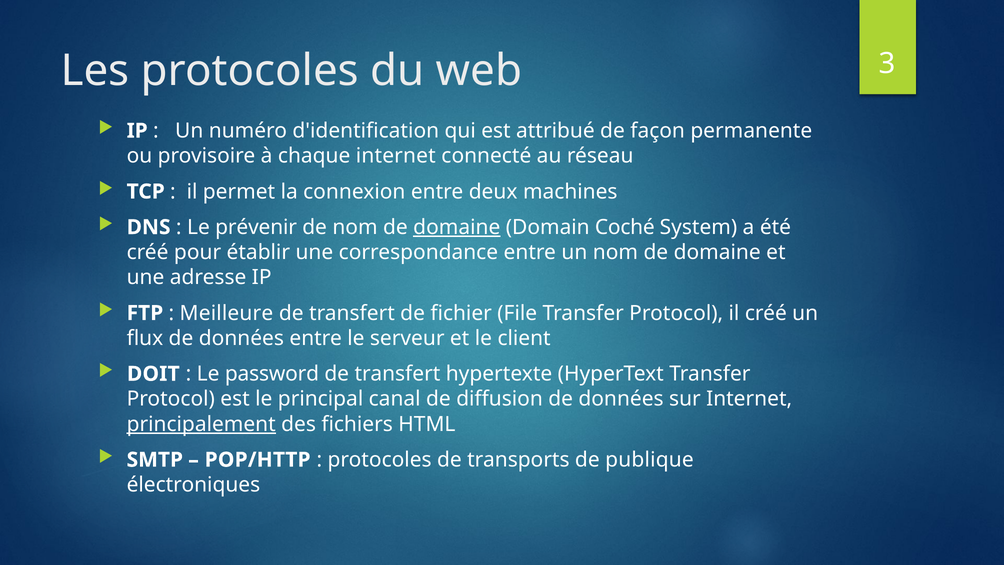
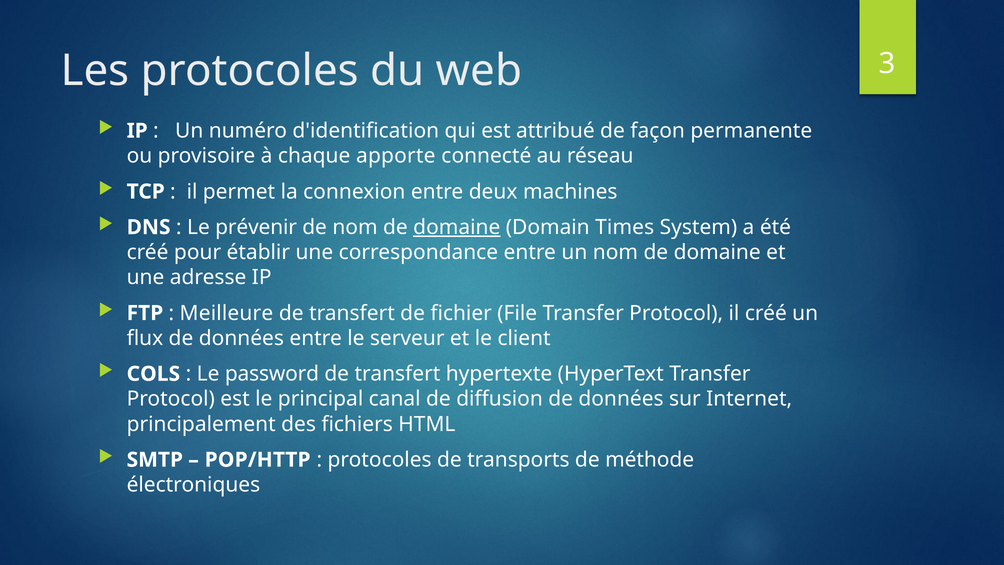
chaque internet: internet -> apporte (396, 156)
Coché: Coché -> Times (625, 227)
DOIT: DOIT -> COLS (153, 374)
principalement underline: present -> none (201, 424)
publique: publique -> méthode (650, 460)
